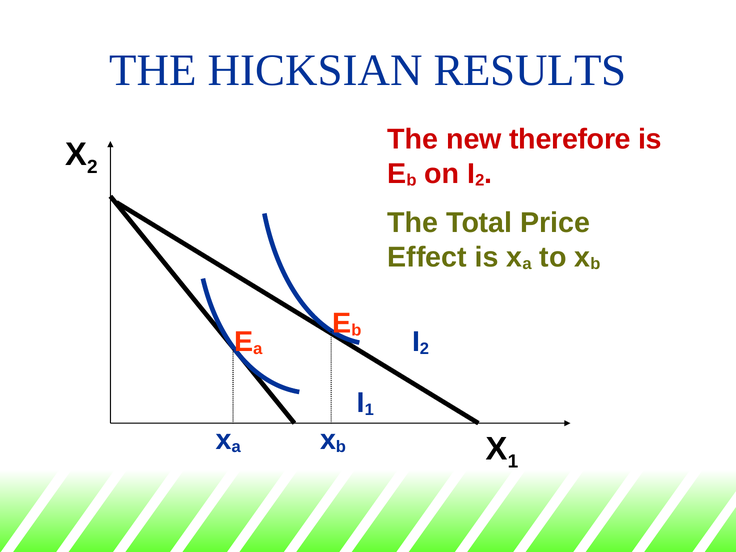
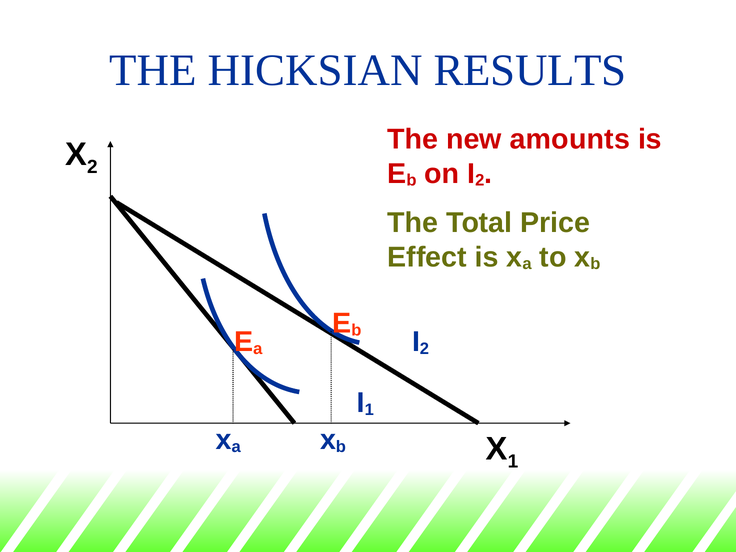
therefore: therefore -> amounts (570, 139)
